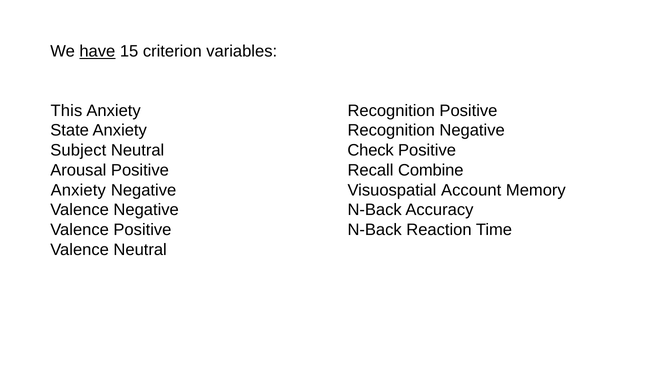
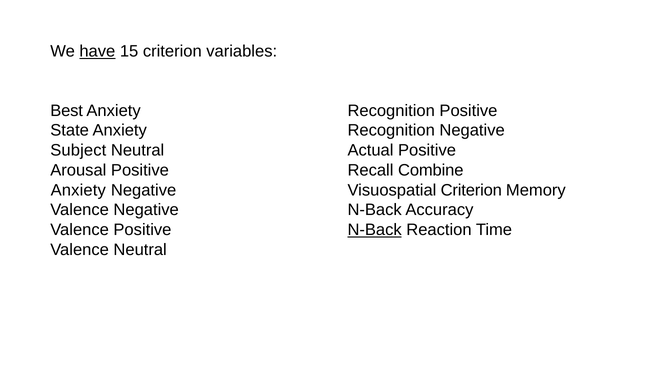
This: This -> Best (67, 111)
Check: Check -> Actual (371, 151)
Visuospatial Account: Account -> Criterion (471, 190)
N-Back underline: none -> present (375, 230)
